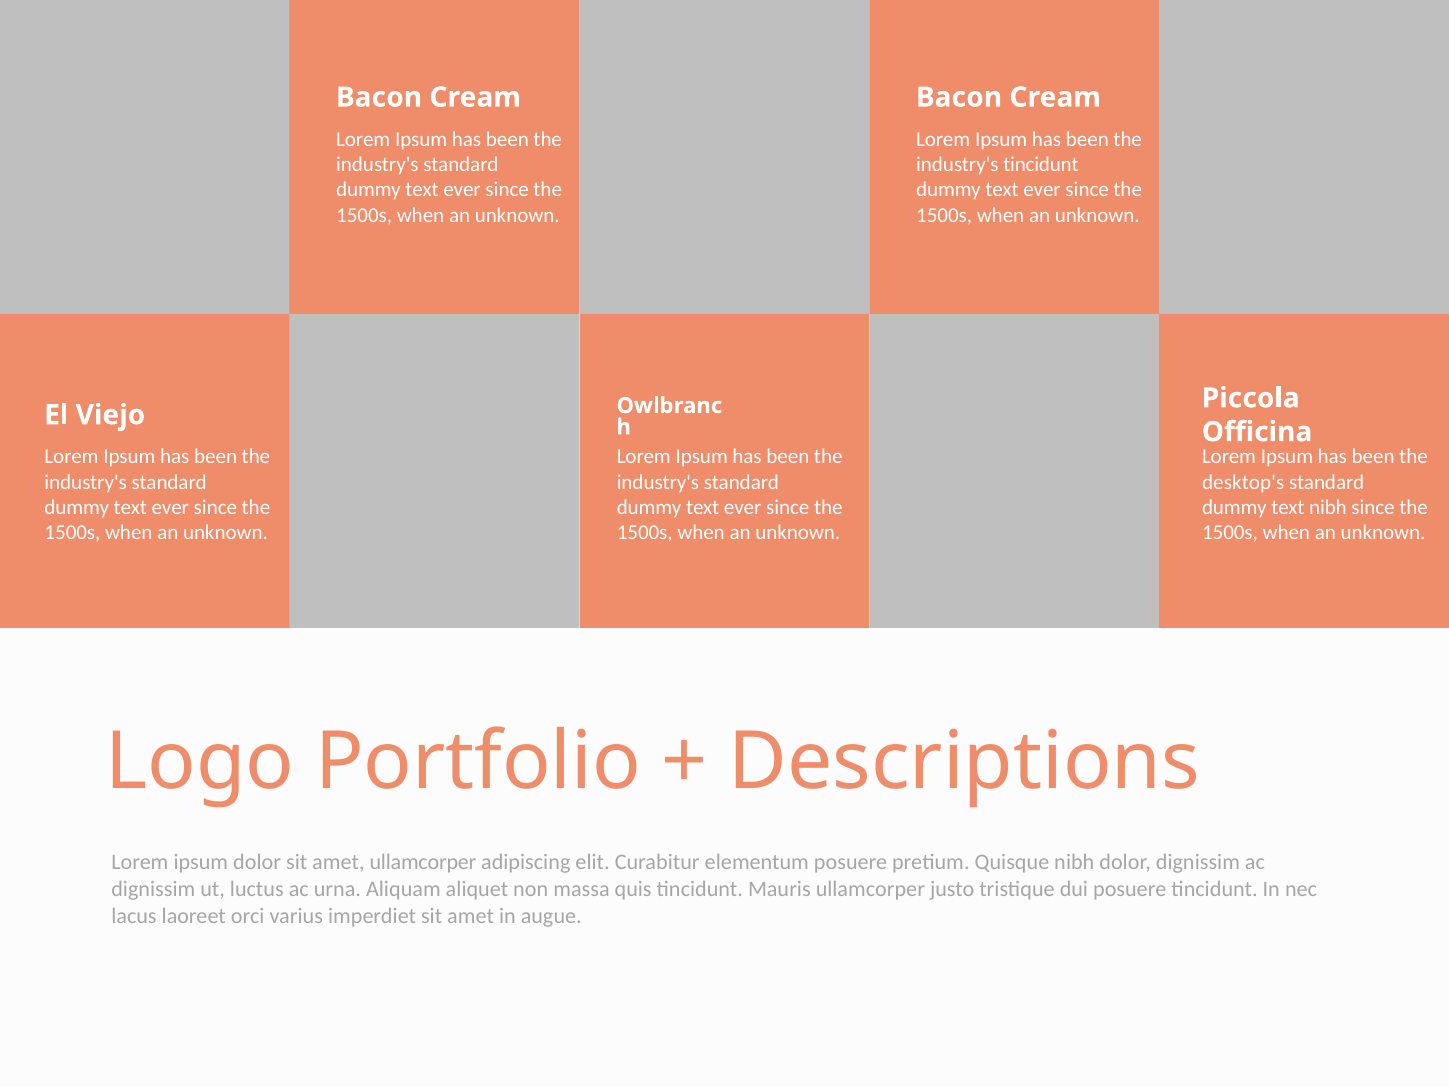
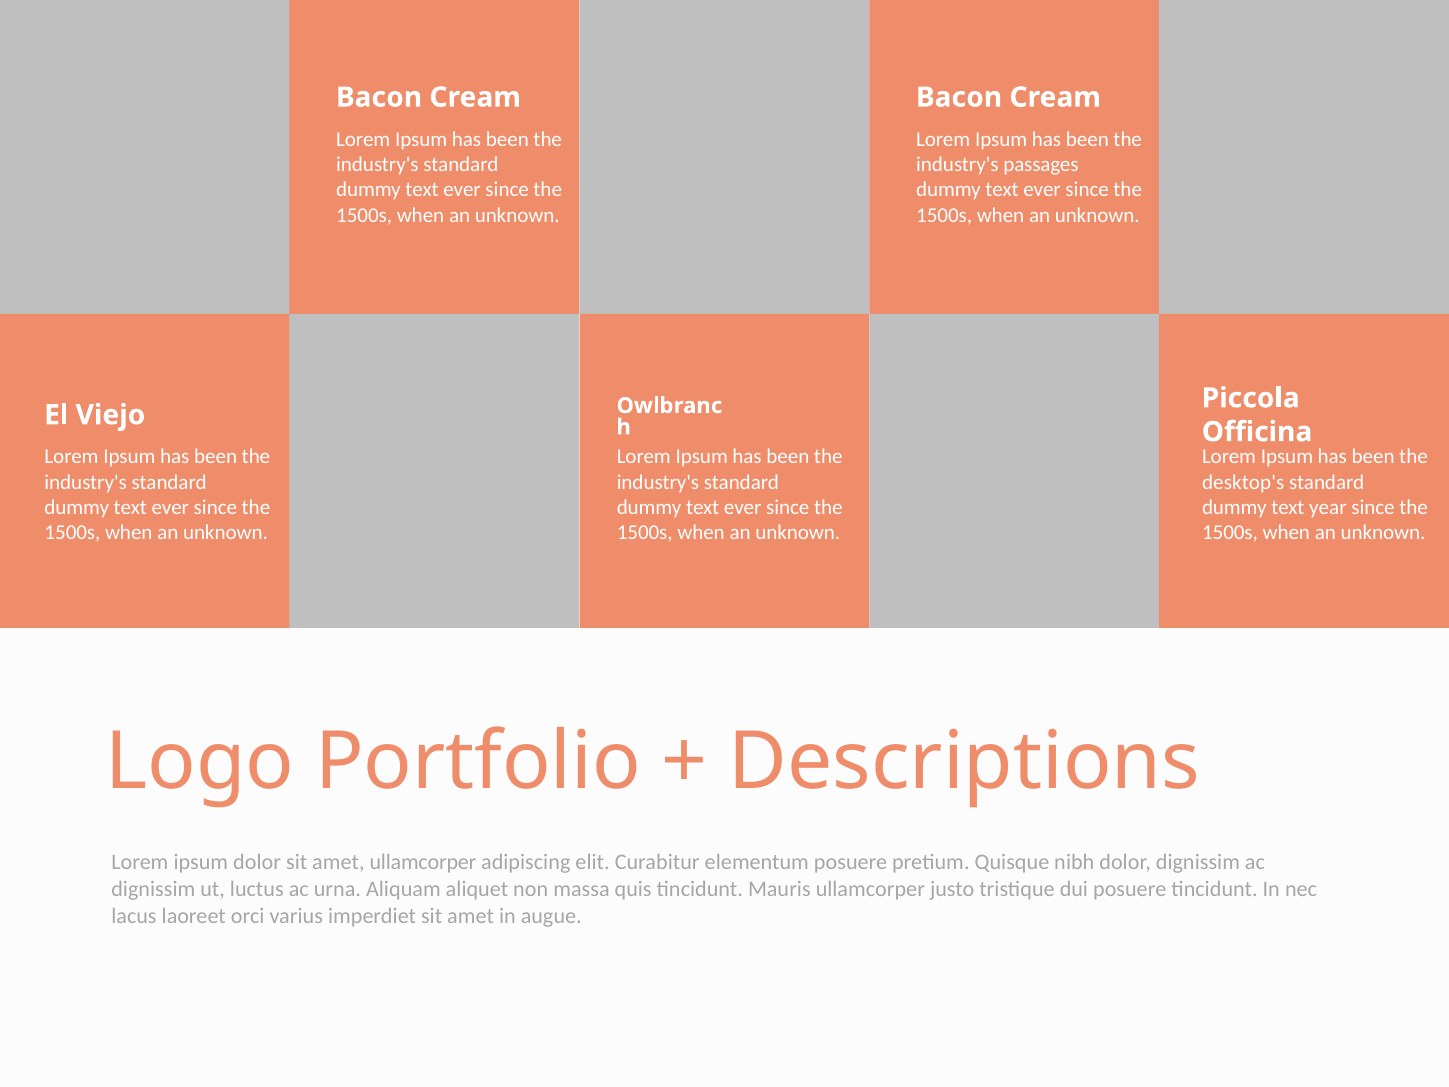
industry's tincidunt: tincidunt -> passages (1041, 164)
text nibh: nibh -> year (1328, 507)
